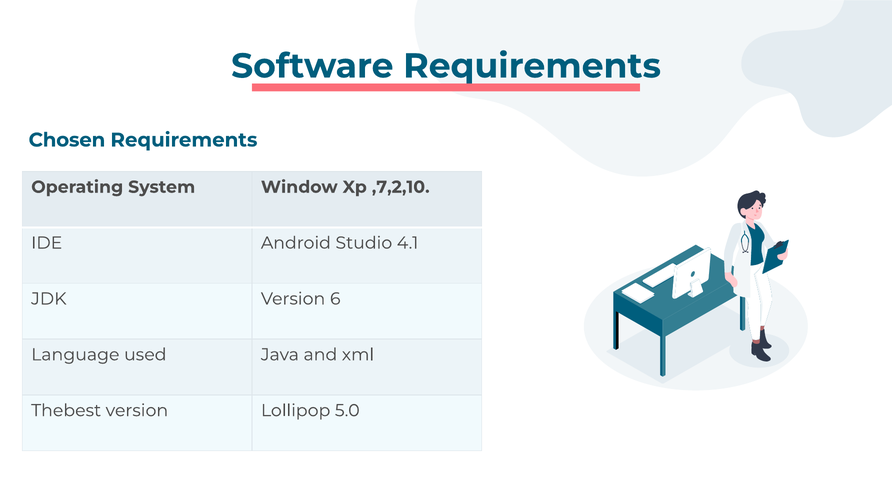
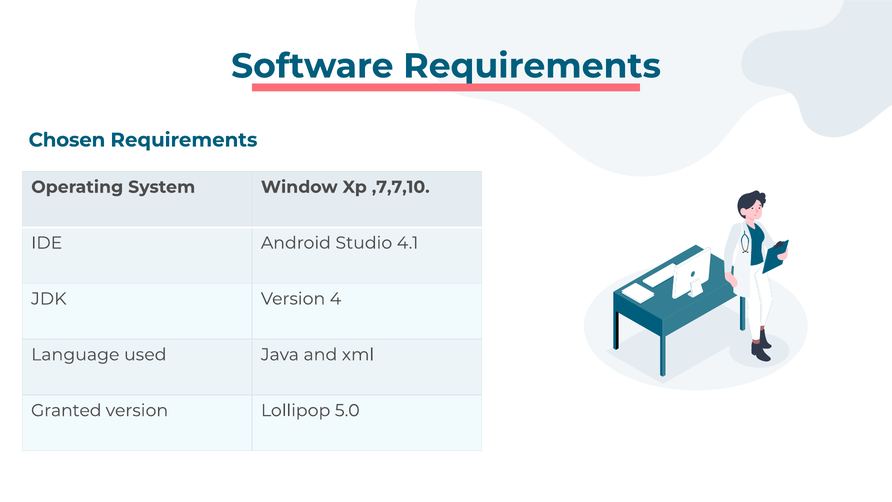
,7,2,10: ,7,2,10 -> ,7,7,10 (401, 187)
6: 6 -> 4 (335, 299)
Thebest: Thebest -> Granted (66, 410)
